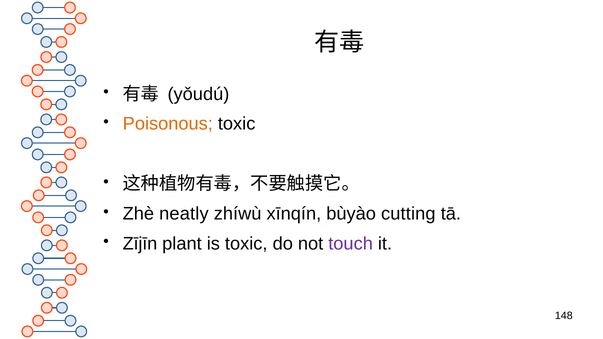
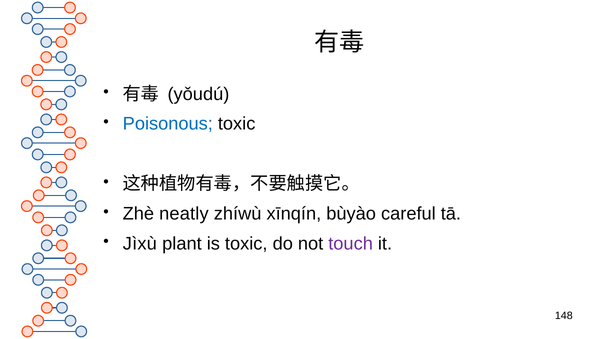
Poisonous colour: orange -> blue (168, 124)
cutting: cutting -> careful (408, 214)
Zījīn: Zījīn -> Jìxù (140, 244)
